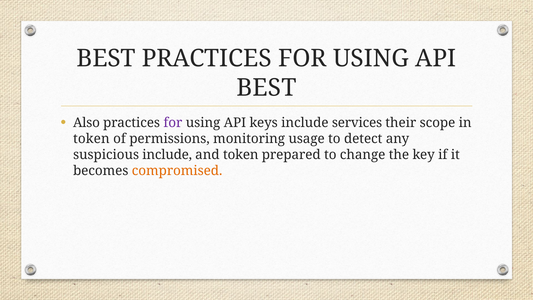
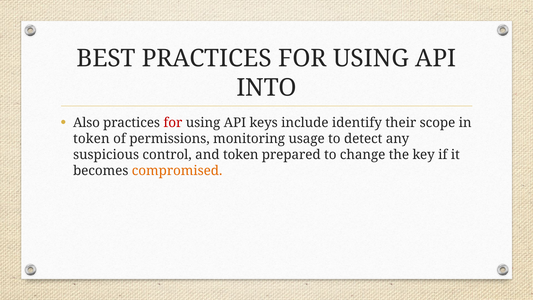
BEST: BEST -> INTO (267, 88)
for colour: purple -> red (173, 123)
services: services -> identify (357, 123)
suspicious include: include -> control (167, 155)
